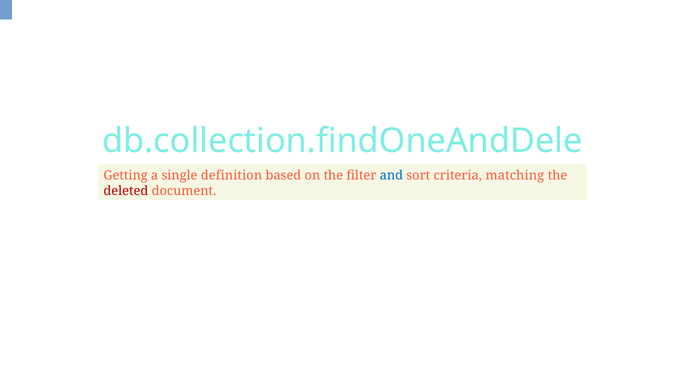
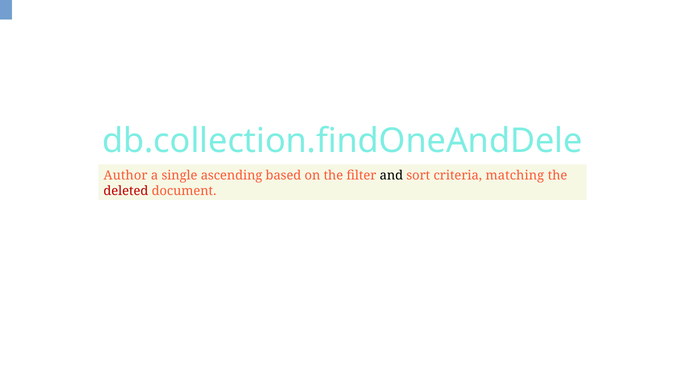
Getting: Getting -> Author (125, 176)
definition: definition -> ascending (232, 176)
and colour: blue -> black (391, 176)
